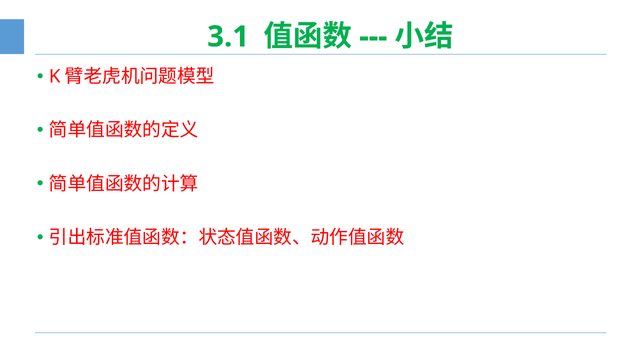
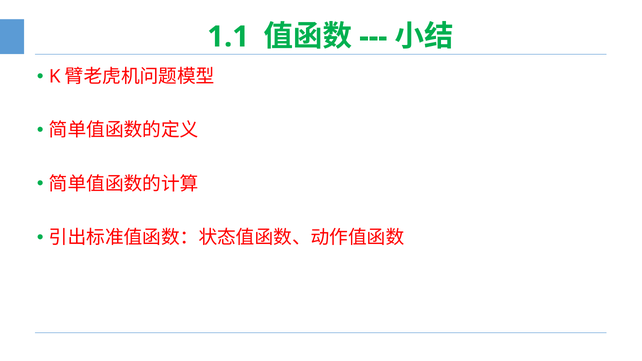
3.1: 3.1 -> 1.1 (228, 37)
